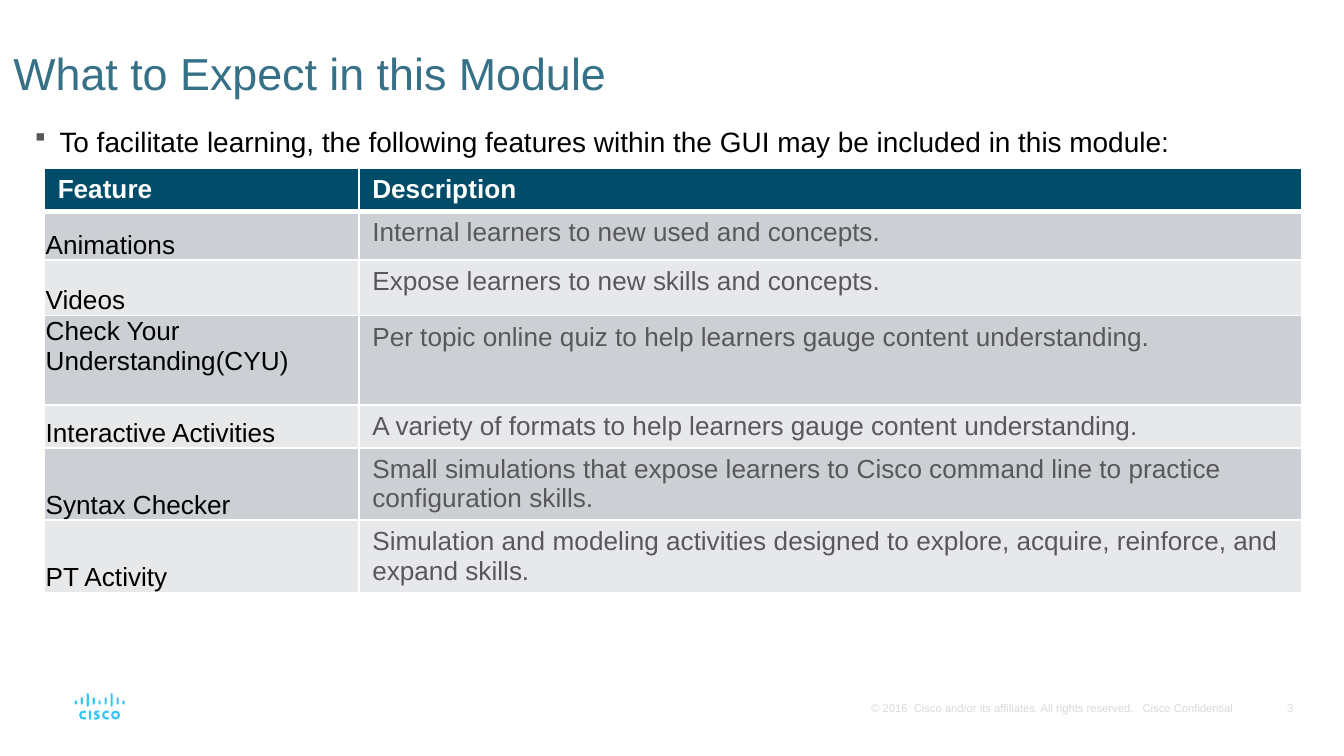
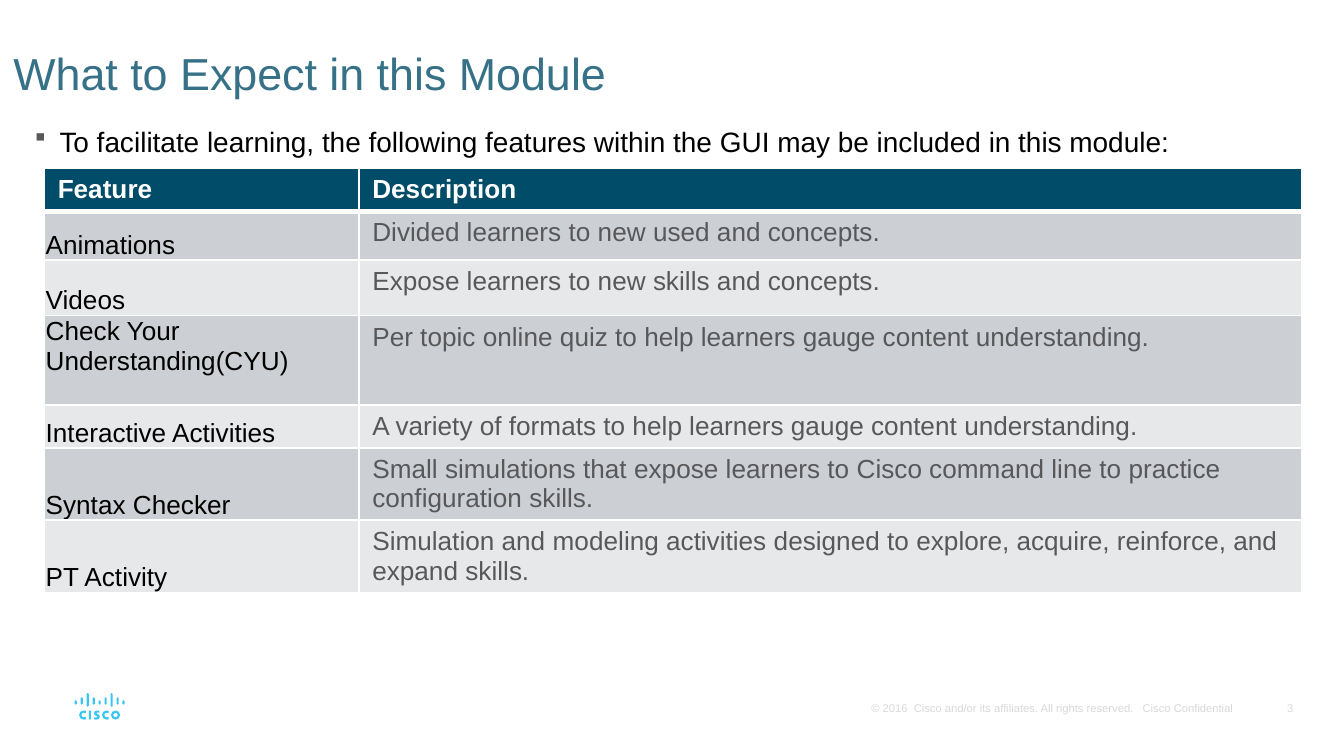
Internal: Internal -> Divided (416, 233)
